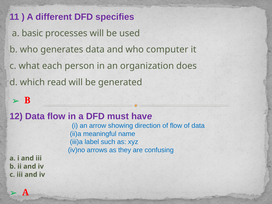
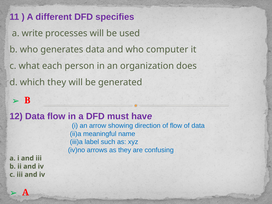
basic: basic -> write (32, 33)
which read: read -> they (57, 82)
